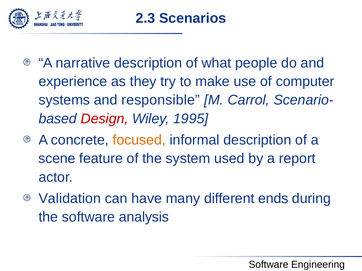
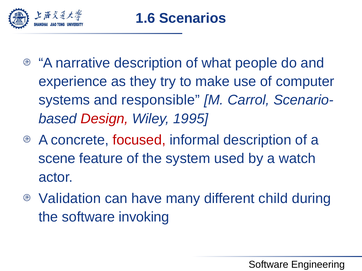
2.3: 2.3 -> 1.6 (145, 18)
focused colour: orange -> red (139, 140)
report: report -> watch (297, 159)
ends: ends -> child (273, 199)
analysis: analysis -> invoking (144, 217)
